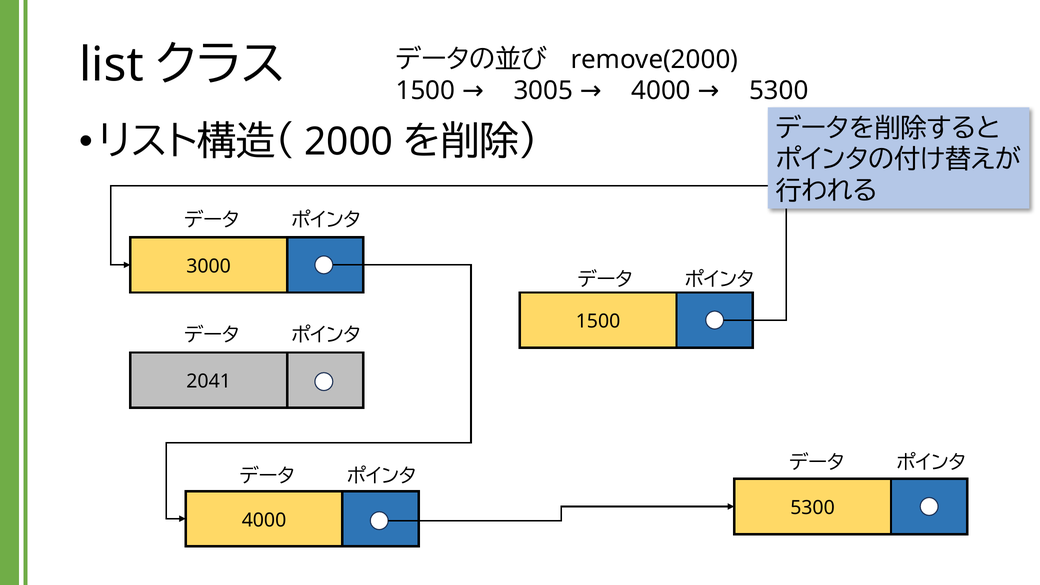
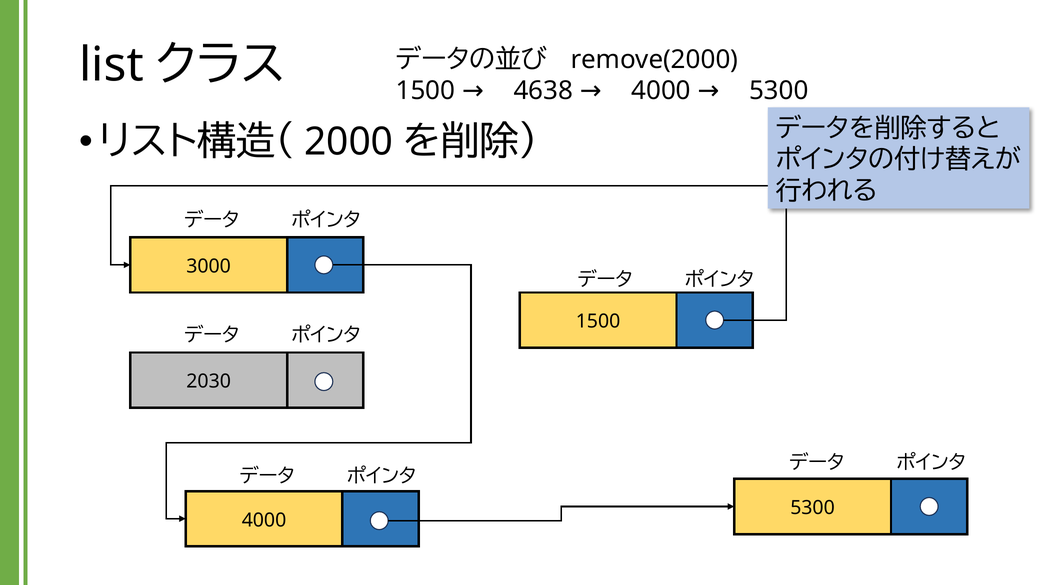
3005: 3005 -> 4638 (543, 91)
2041: 2041 -> 2030 (209, 381)
